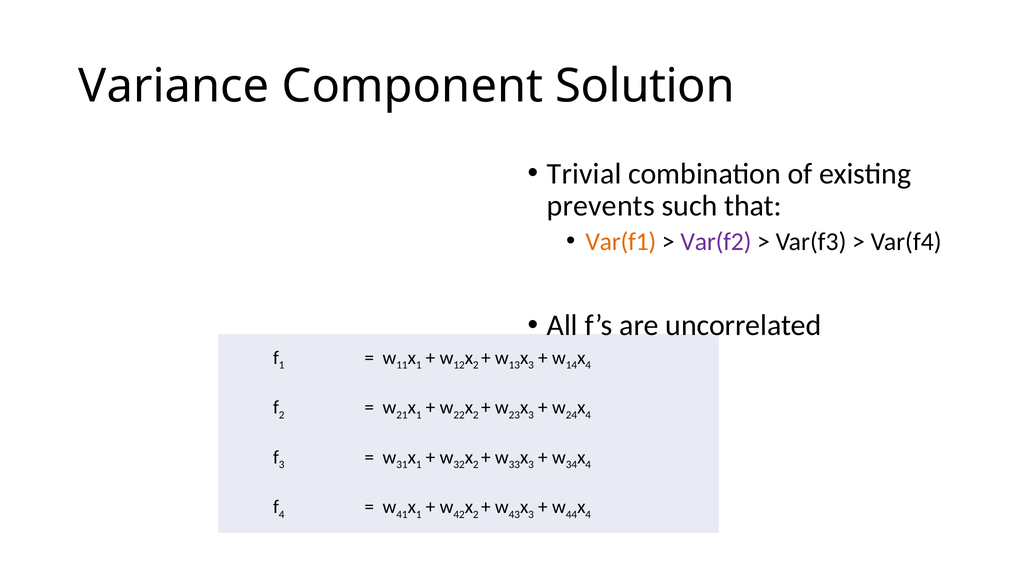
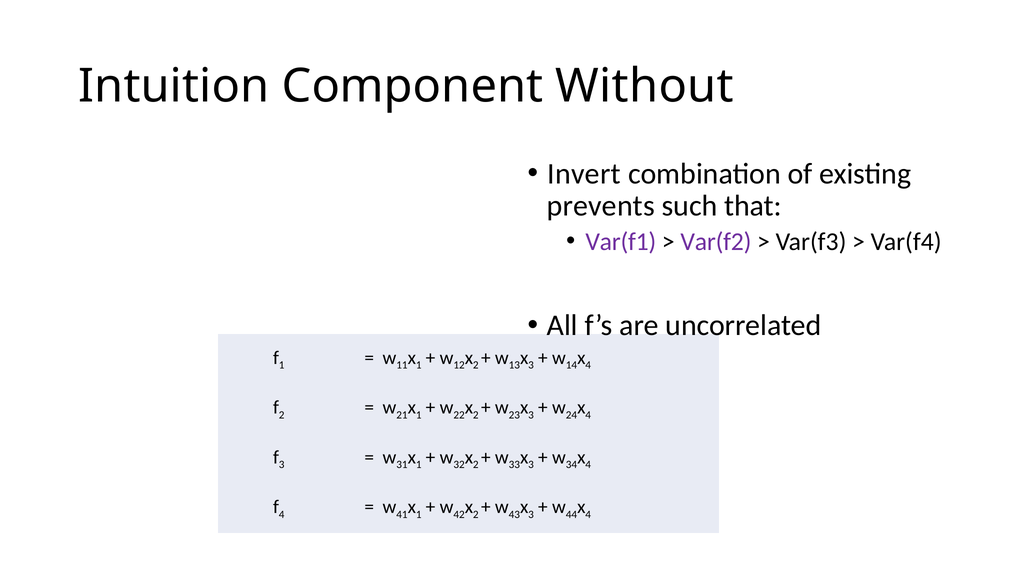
Variance: Variance -> Intuition (174, 86)
Solution: Solution -> Without (645, 86)
Trivial: Trivial -> Invert (584, 174)
Var(f1 colour: orange -> purple (621, 241)
